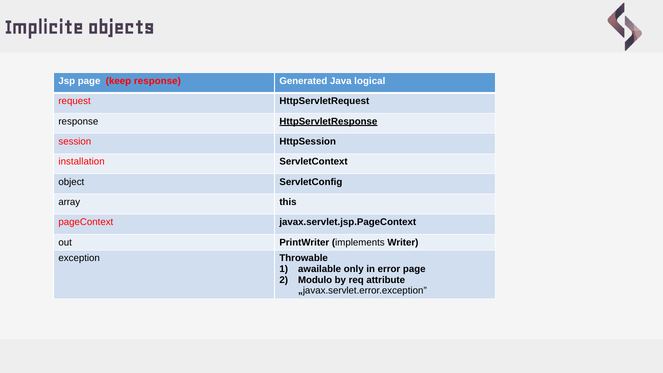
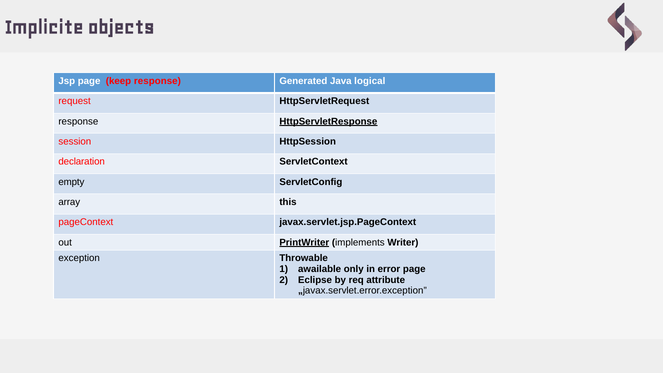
installation: installation -> declaration (82, 162)
object: object -> empty (71, 182)
PrintWriter underline: none -> present (304, 242)
Modulo: Modulo -> Eclipse (315, 280)
